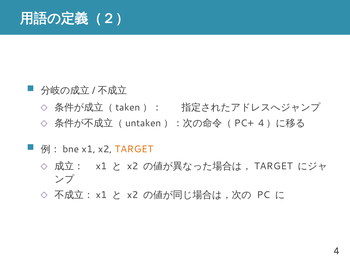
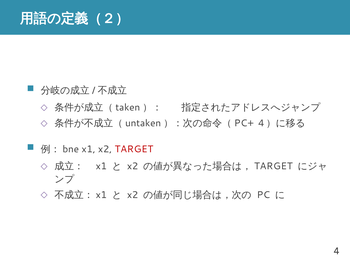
TARGET colour: orange -> red (134, 149)
